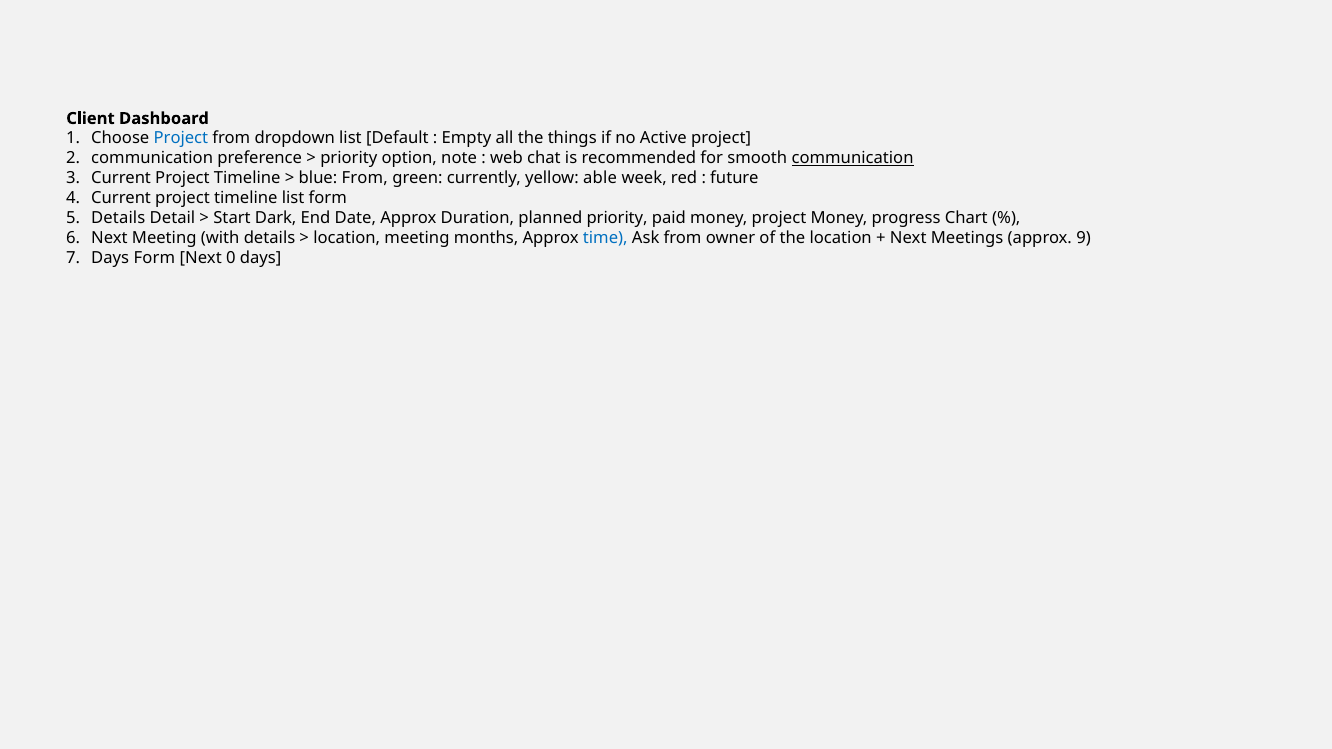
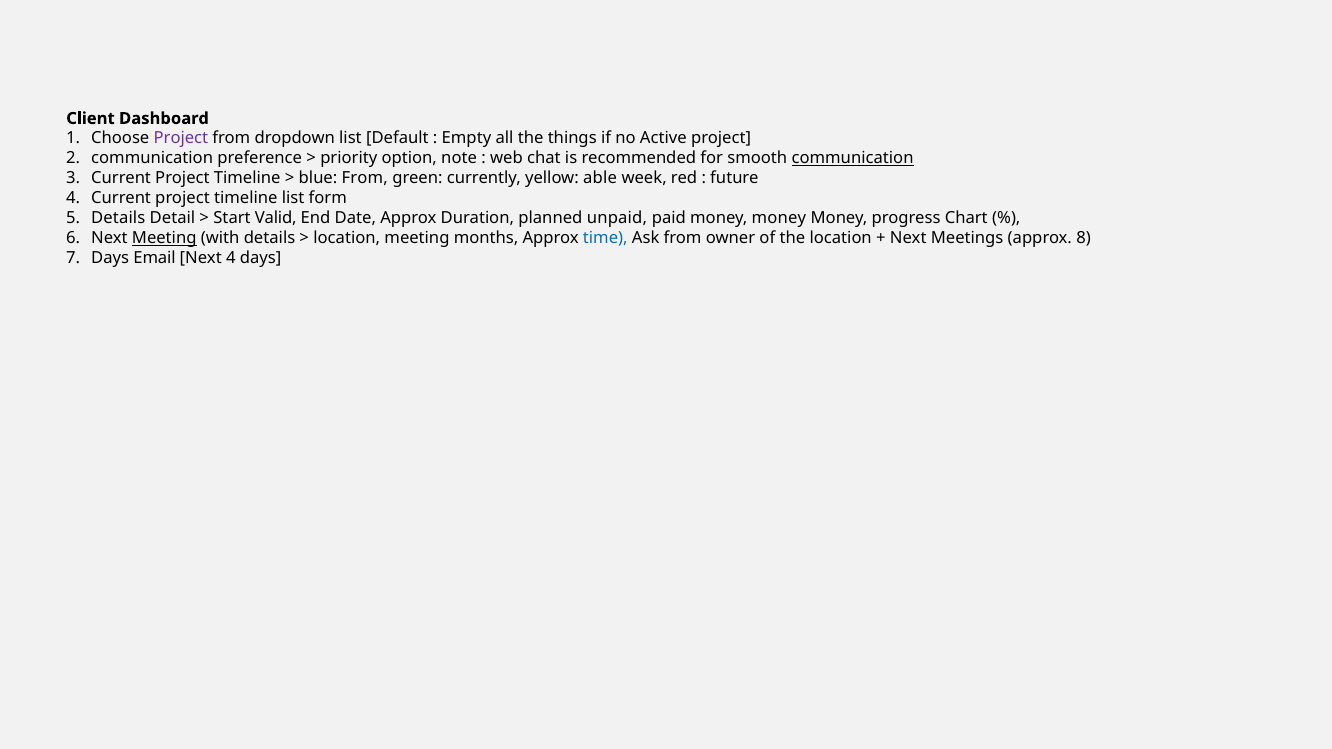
Project colour: blue -> purple (181, 138)
Dark: Dark -> Valid (276, 218)
planned priority: priority -> unpaid (617, 218)
paid money project: project -> money (779, 218)
Meeting underline: none -> present (164, 238)
9: 9 -> 8 (1084, 238)
Days Form: Form -> Email (155, 258)
Next 0: 0 -> 4 (231, 258)
